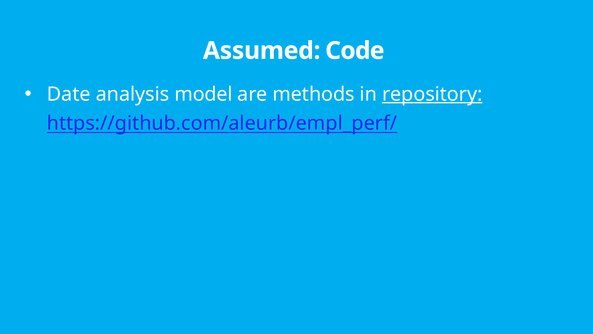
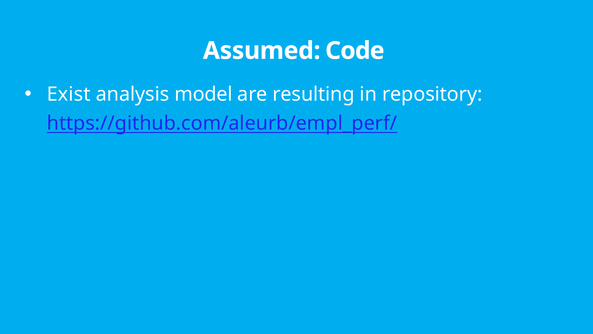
Date: Date -> Exist (69, 94)
methods: methods -> resulting (314, 94)
repository underline: present -> none (432, 94)
